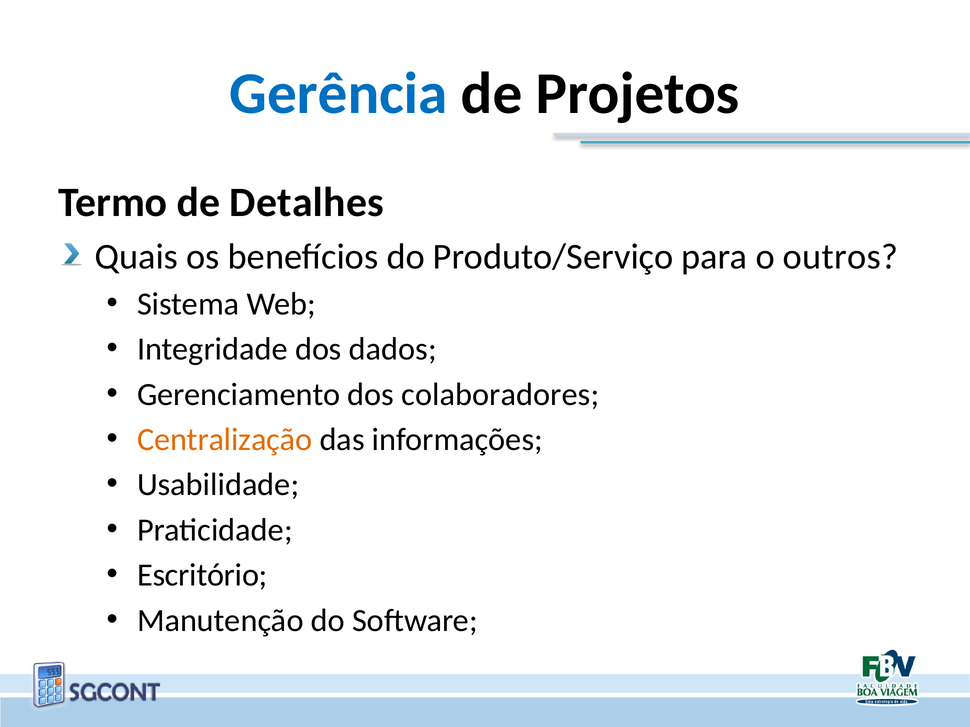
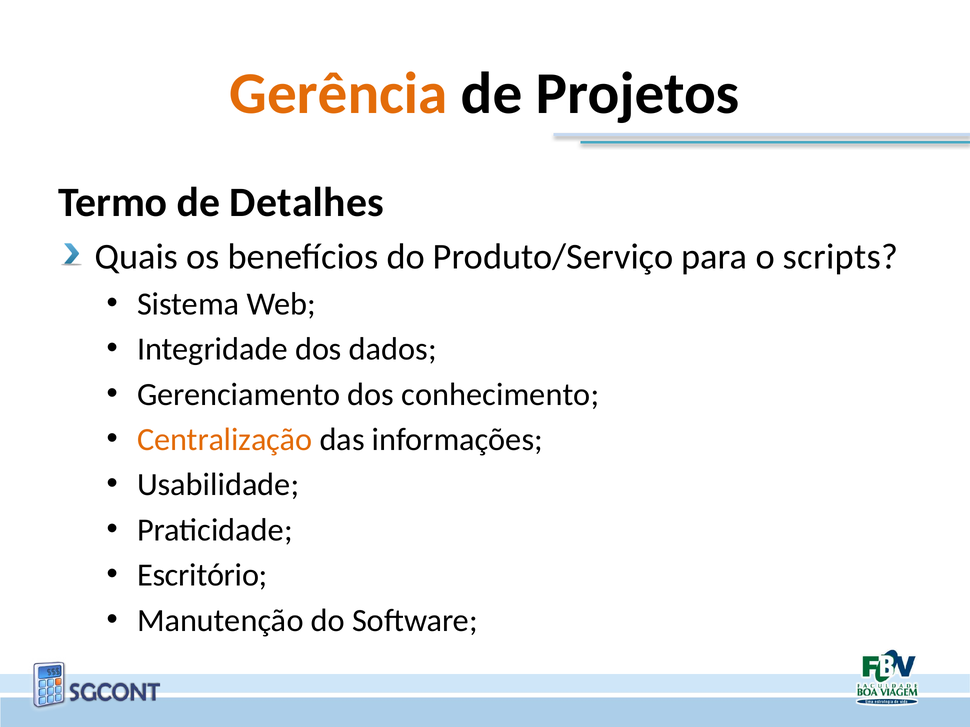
Gerência colour: blue -> orange (339, 94)
outros: outros -> scripts (841, 257)
colaboradores: colaboradores -> conhecimento (500, 395)
